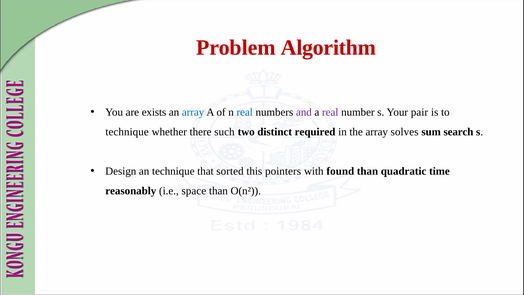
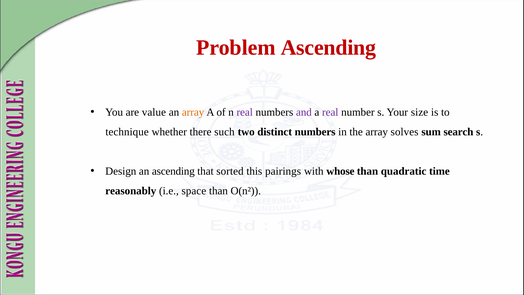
Problem Algorithm: Algorithm -> Ascending (328, 47)
exists: exists -> value (154, 112)
array colour: blue -> orange (193, 112)
real colour: blue -> purple (245, 112)
pair: pair -> size (419, 112)
distinct required: required -> numbers (315, 132)
an technique: technique -> ascending (173, 171)
pointers: pointers -> pairings (283, 171)
found: found -> whose (340, 171)
